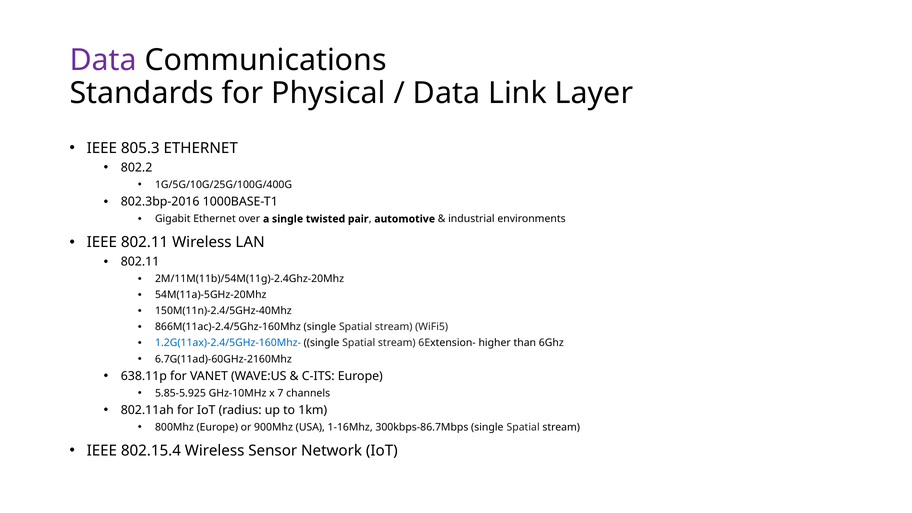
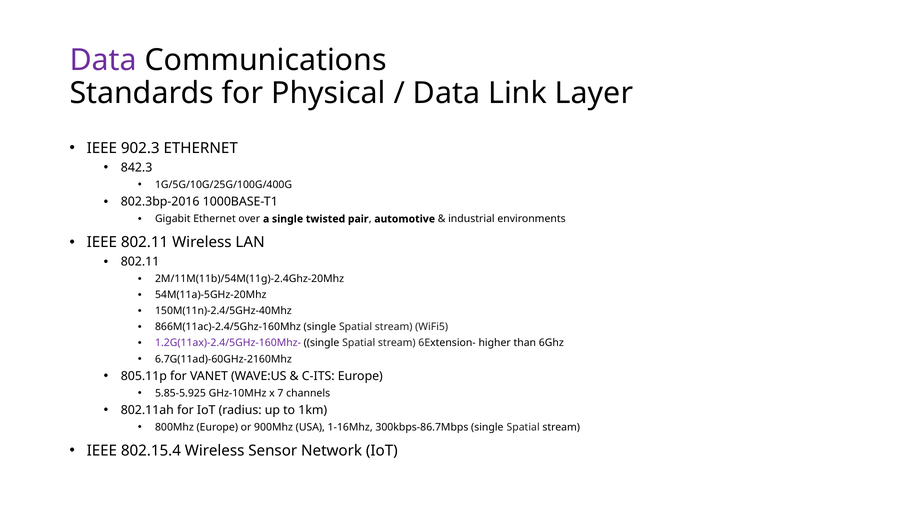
805.3: 805.3 -> 902.3 (140, 148)
802.2: 802.2 -> 842.3 (137, 168)
1.2G(11ax)-2.4/5GHz-160Mhz- colour: blue -> purple (228, 343)
638.11p: 638.11p -> 805.11p (144, 376)
